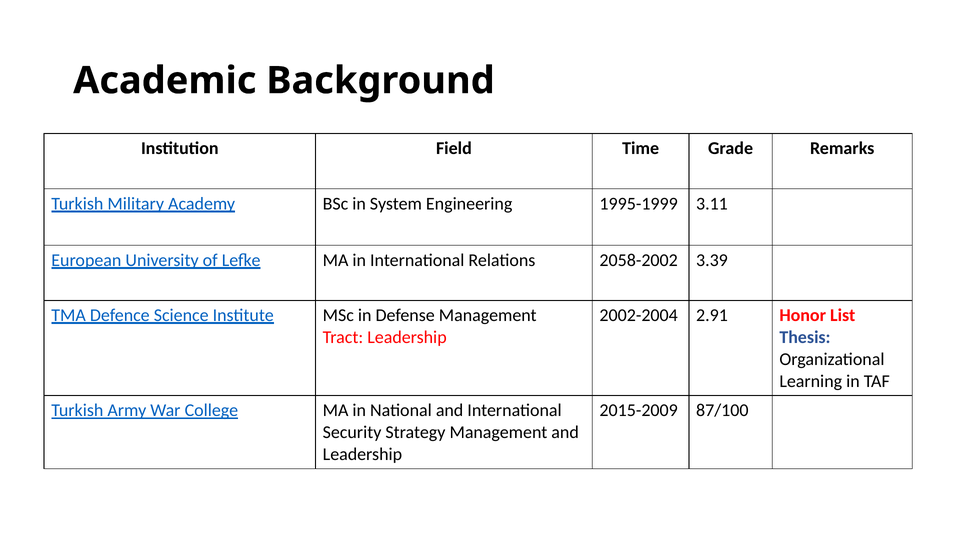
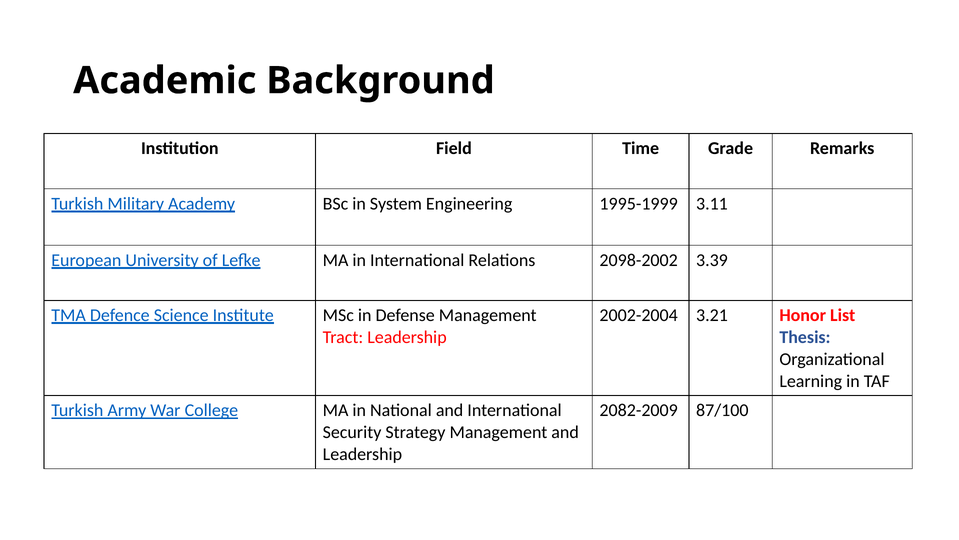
2058-2002: 2058-2002 -> 2098-2002 (639, 260)
2.91: 2.91 -> 3.21 (712, 315)
2015-2009: 2015-2009 -> 2082-2009 (639, 410)
